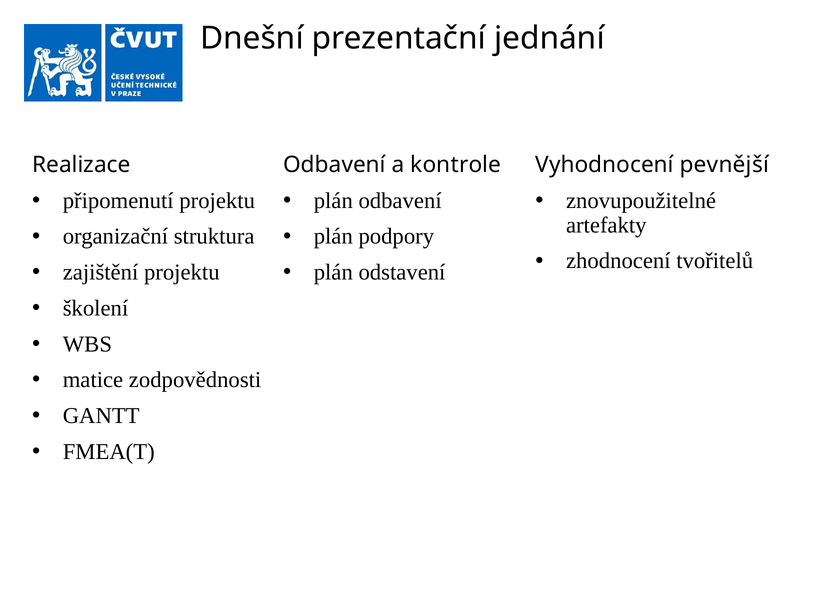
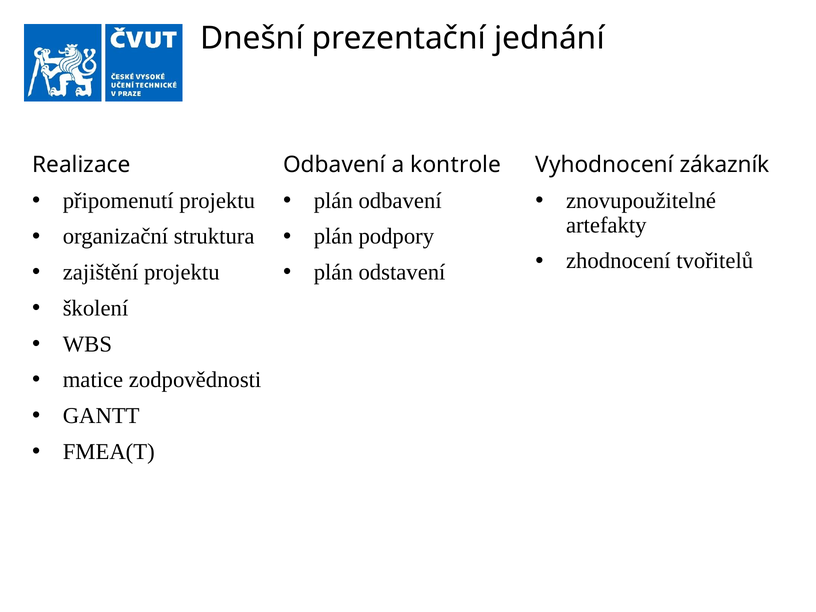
pevnější: pevnější -> zákazník (725, 165)
